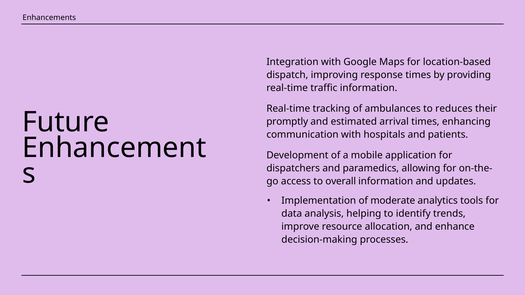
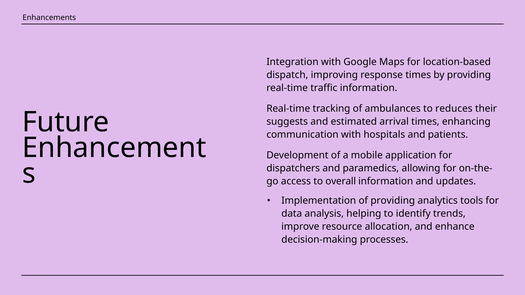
promptly: promptly -> suggests (287, 122)
of moderate: moderate -> providing (393, 201)
